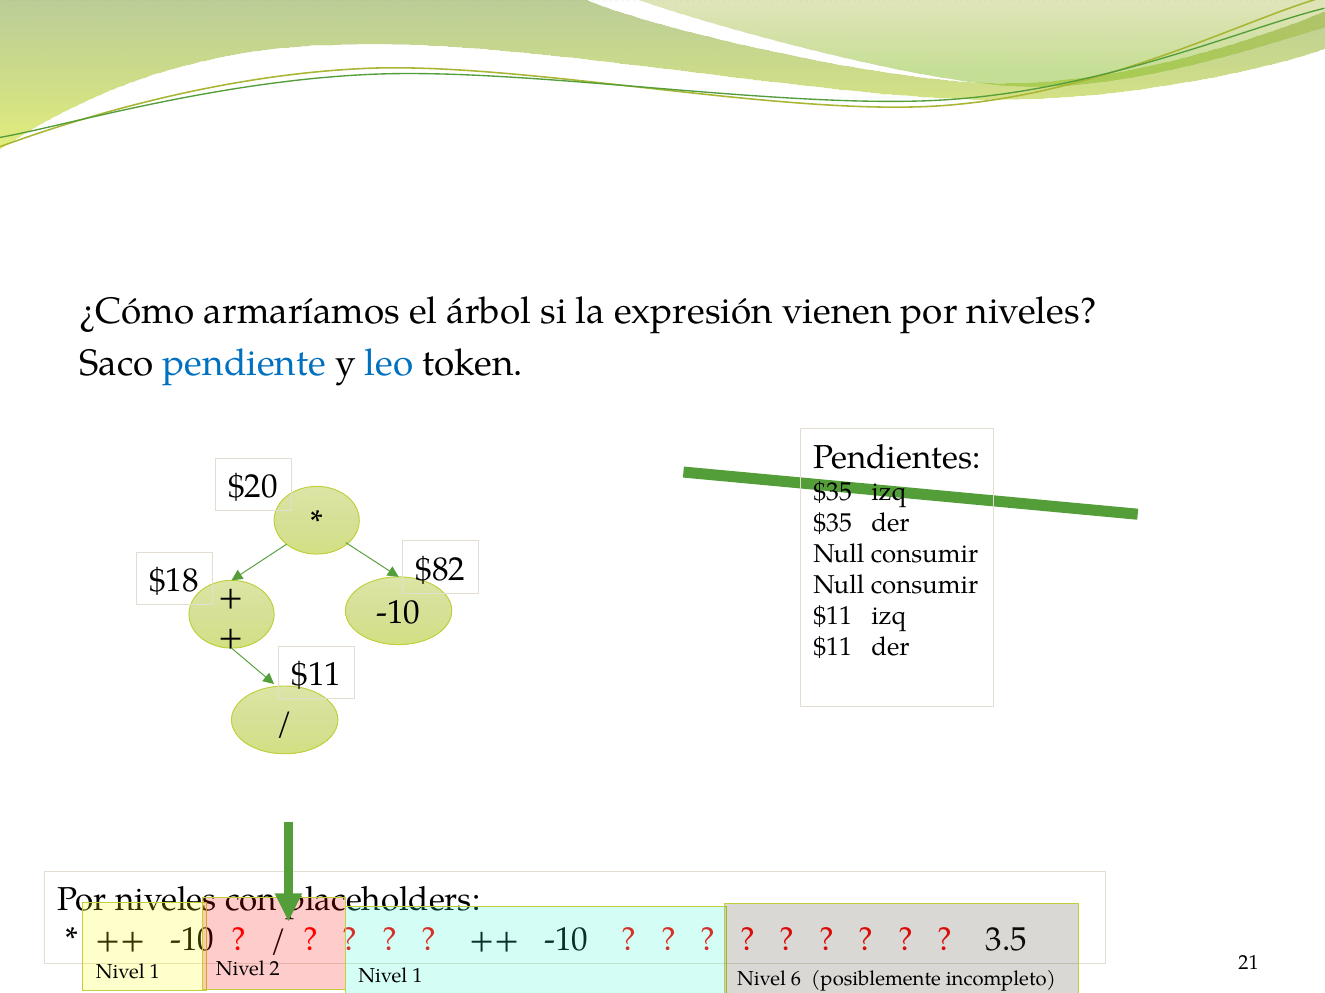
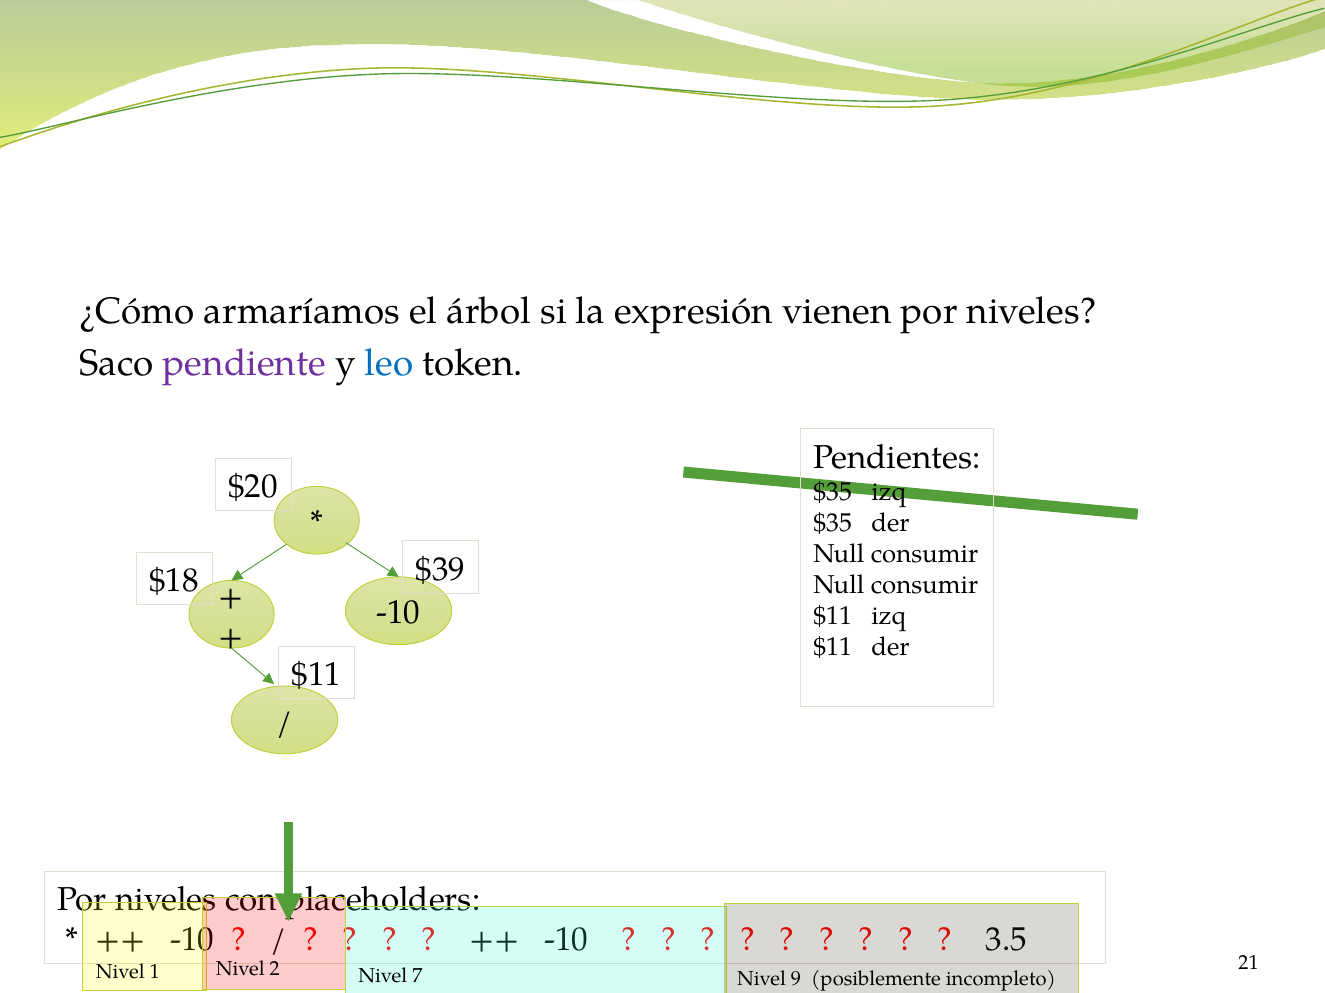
pendiente colour: blue -> purple (244, 363)
$82: $82 -> $39 (441, 570)
2 Nivel 1: 1 -> 7 (417, 977)
6: 6 -> 9 (796, 979)
